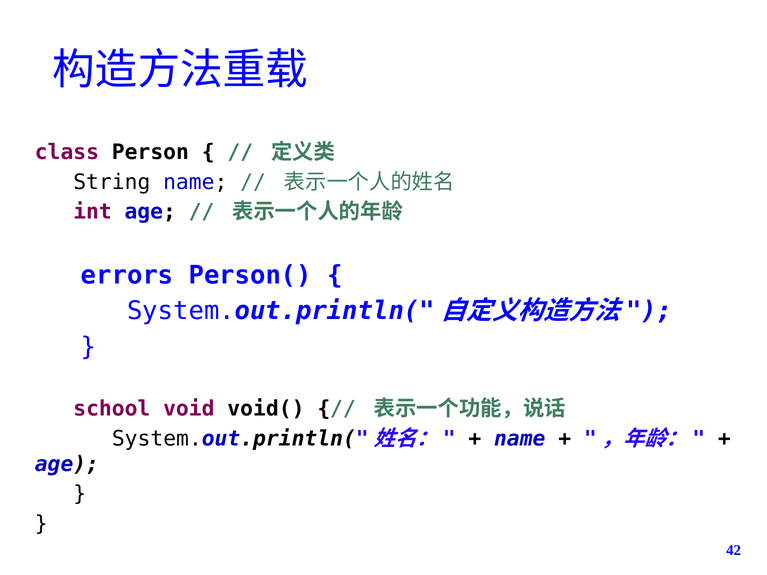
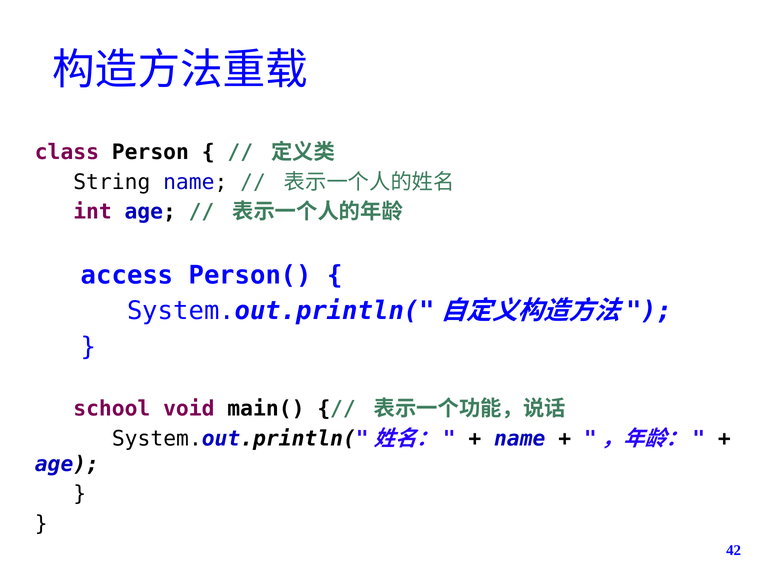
errors: errors -> access (127, 275)
void(: void( -> main( (266, 409)
